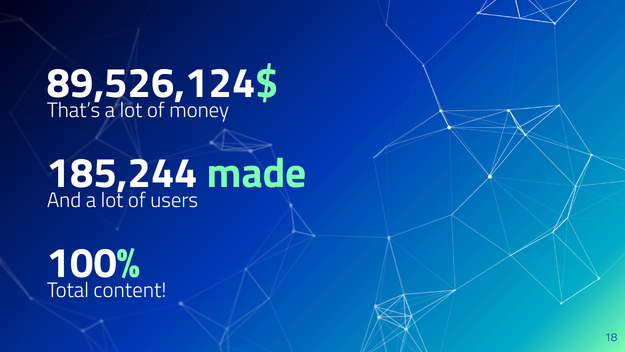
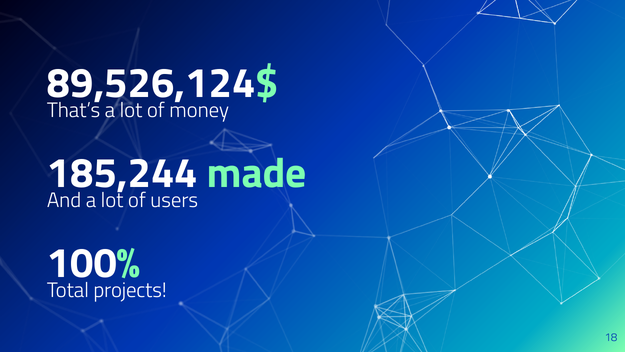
content: content -> projects (130, 290)
